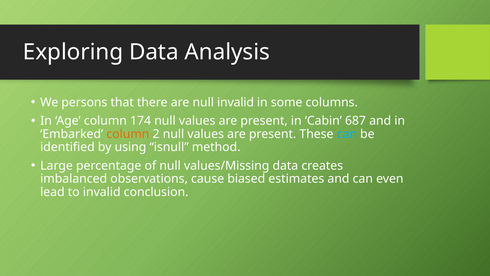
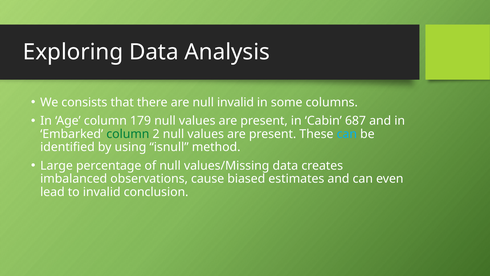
persons: persons -> consists (84, 102)
174: 174 -> 179 (141, 121)
column colour: orange -> green (128, 134)
